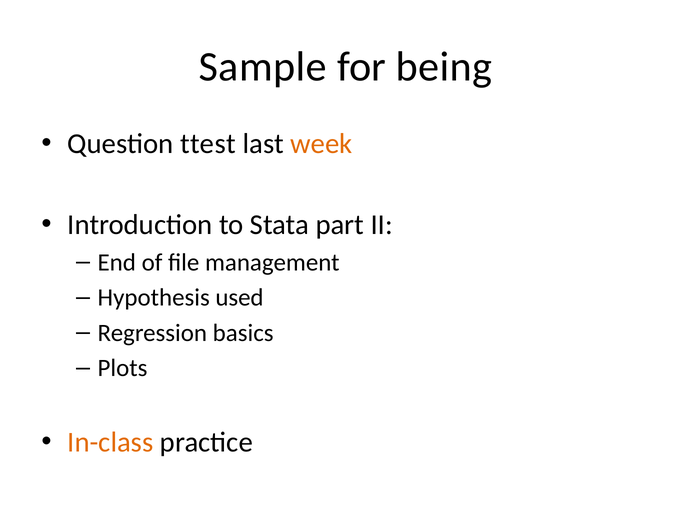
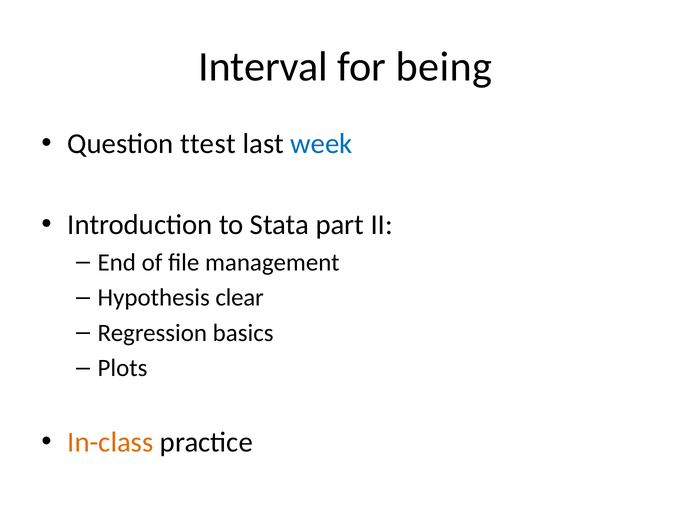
Sample: Sample -> Interval (263, 67)
week colour: orange -> blue (321, 144)
used: used -> clear (240, 298)
